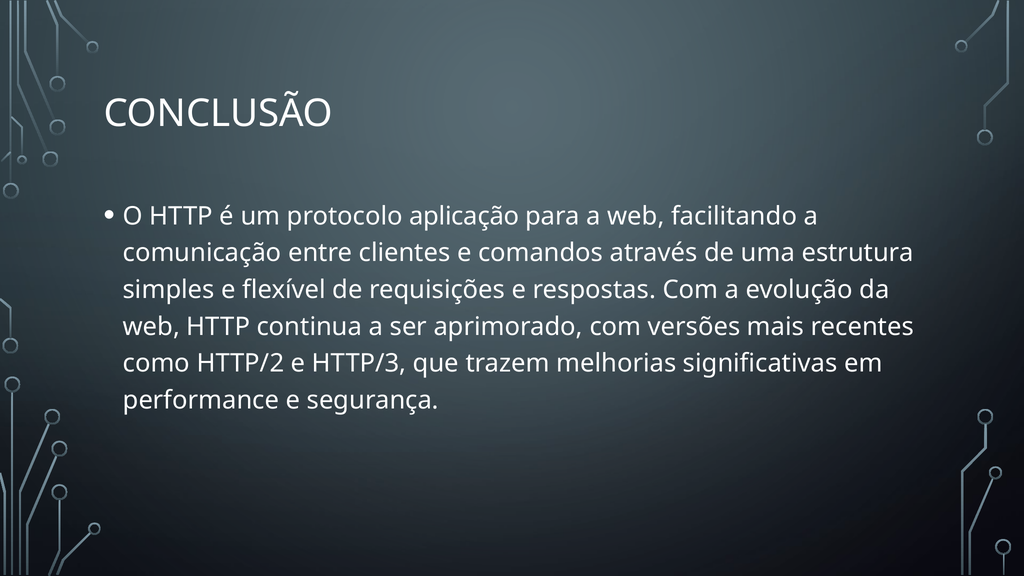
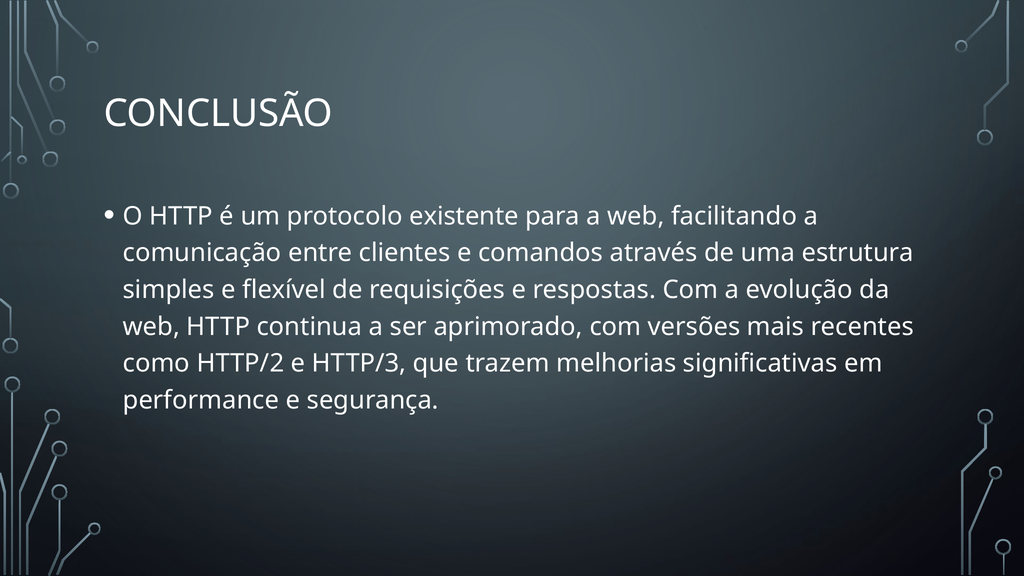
aplicação: aplicação -> existente (464, 216)
